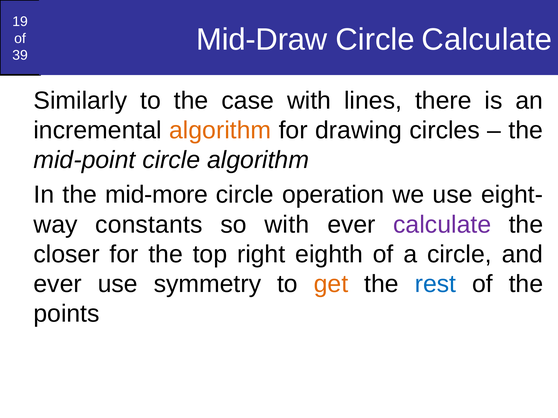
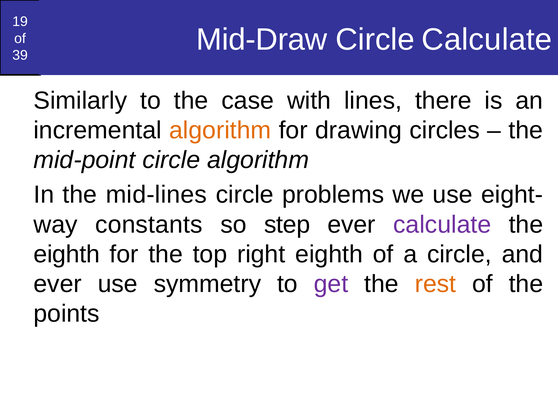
mid-more: mid-more -> mid-lines (156, 195)
operation: operation -> problems (333, 195)
so with: with -> step (287, 225)
closer: closer -> eighth (67, 255)
get colour: orange -> purple (331, 284)
rest colour: blue -> orange (435, 284)
